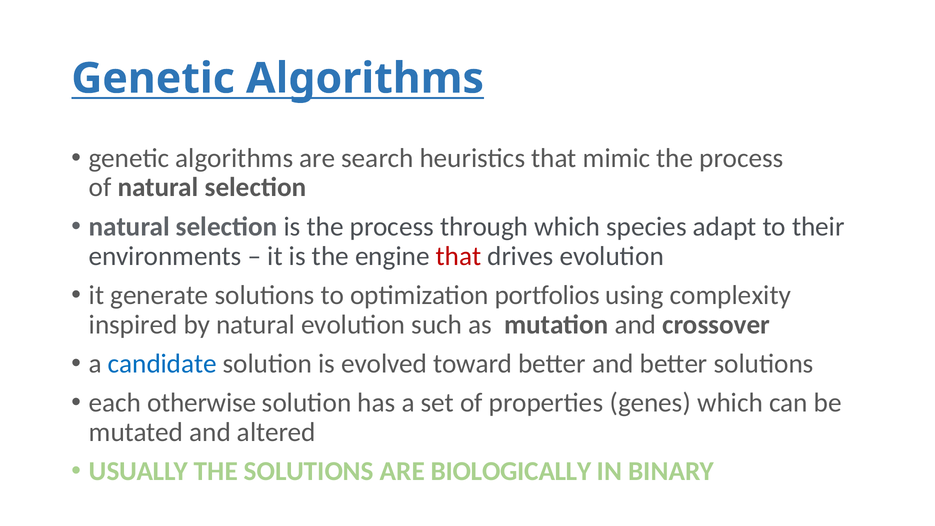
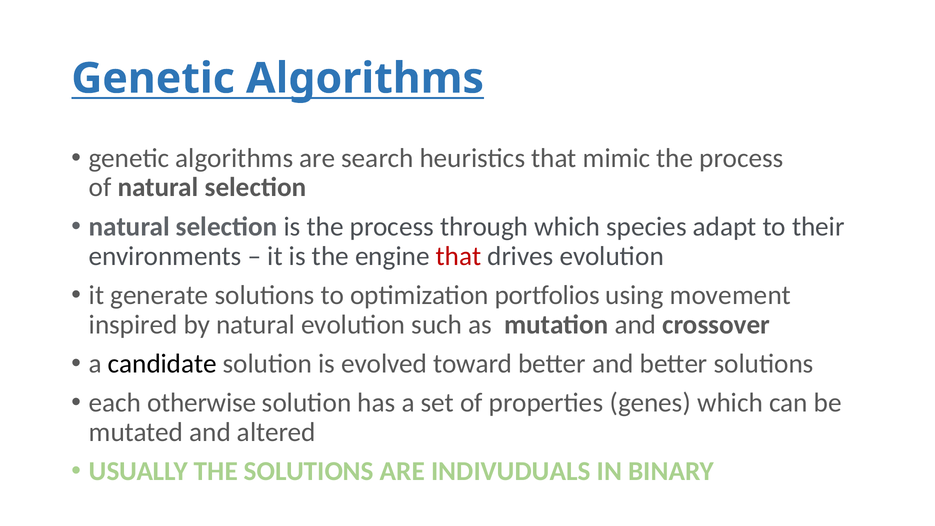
complexity: complexity -> movement (730, 295)
candidate colour: blue -> black (162, 364)
BIOLOGICALLY: BIOLOGICALLY -> INDIVUDUALS (511, 471)
